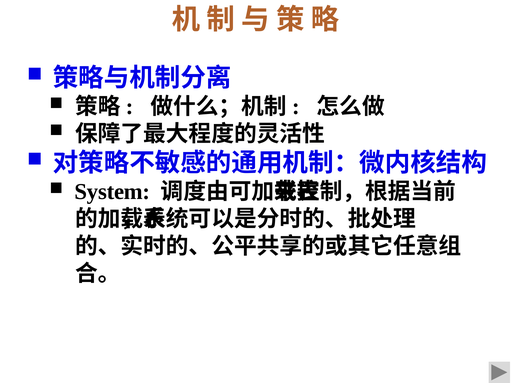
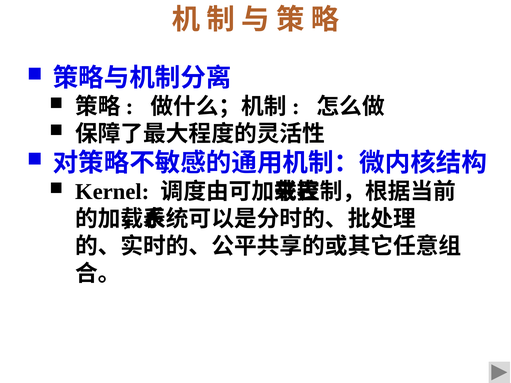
System: System -> Kernel (112, 192)
